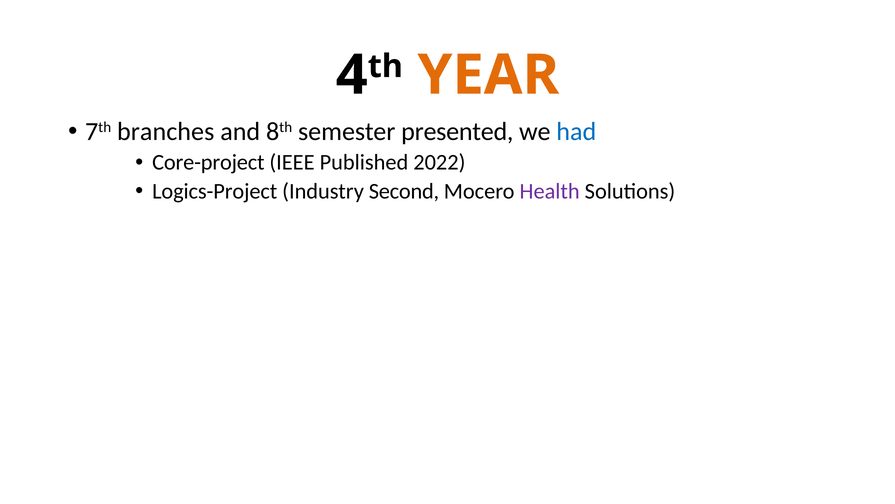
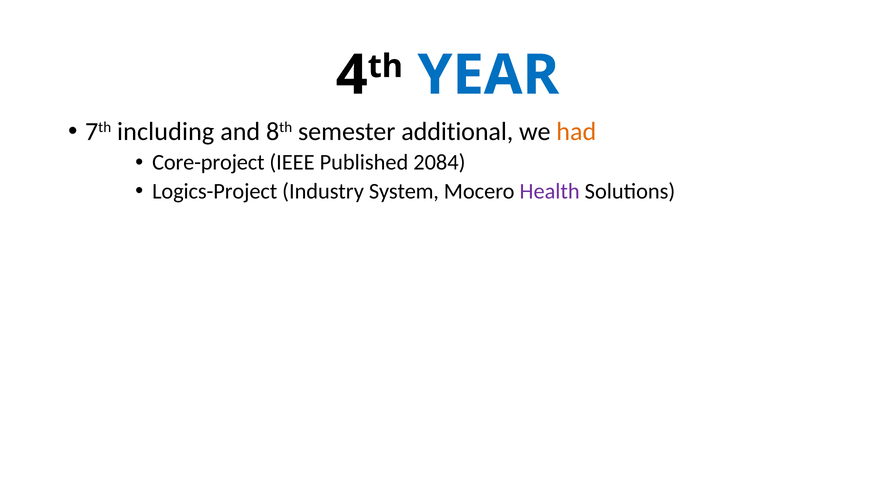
YEAR colour: orange -> blue (488, 75)
branches: branches -> including (166, 132)
presented: presented -> additional (457, 132)
had colour: blue -> orange (576, 132)
2022: 2022 -> 2084 (439, 162)
Second: Second -> System (404, 191)
